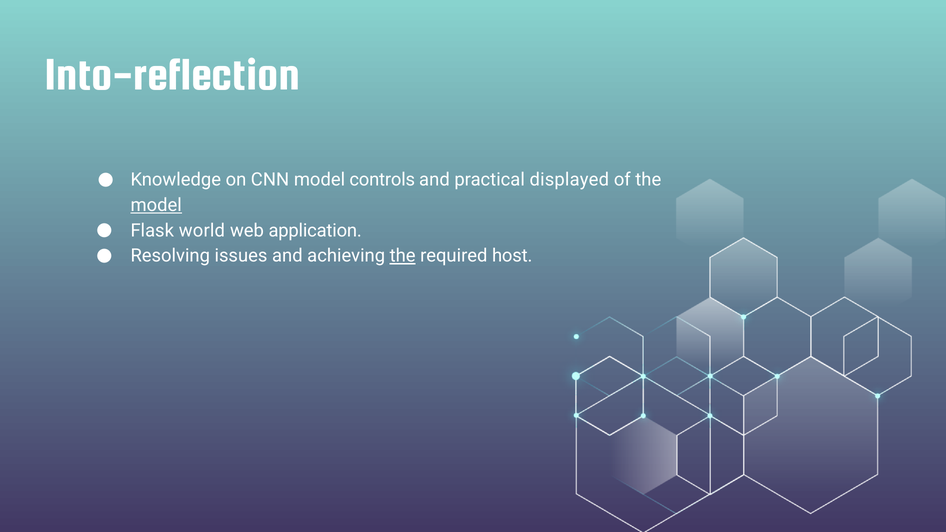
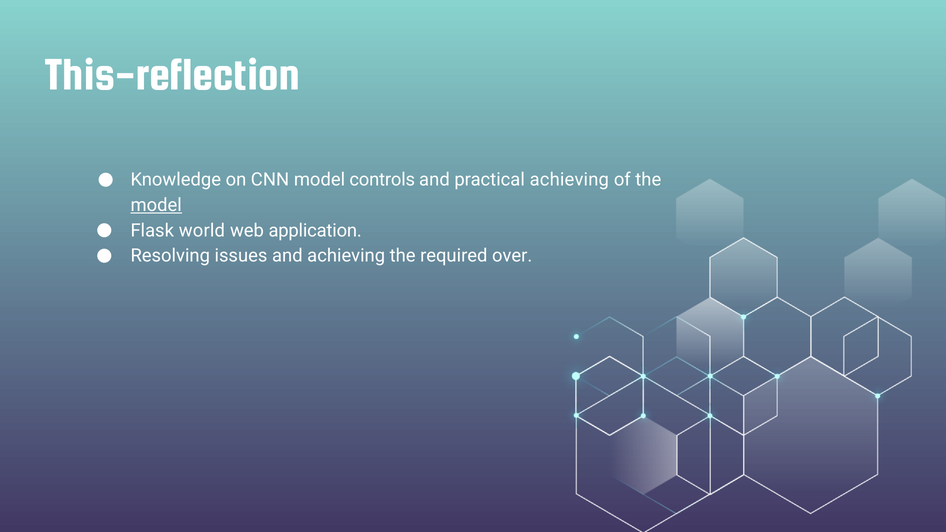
Into-reflection: Into-reflection -> This-reflection (173, 74)
practical displayed: displayed -> achieving (569, 180)
the underline: present -> none (403, 256)
host: host -> over (512, 256)
